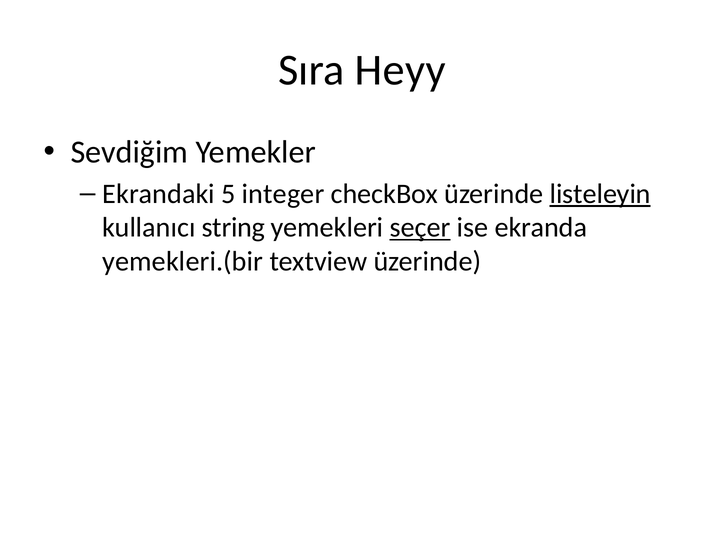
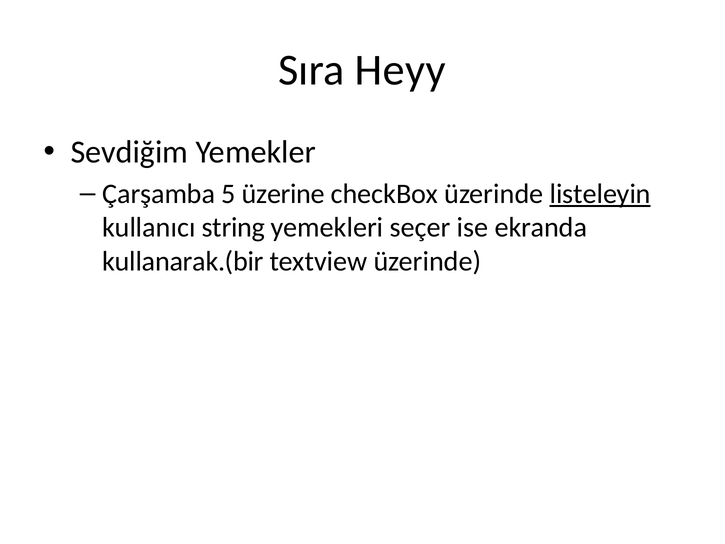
Ekrandaki: Ekrandaki -> Çarşamba (159, 194)
integer: integer -> üzerine (283, 194)
seçer underline: present -> none (420, 228)
yemekleri.(bir: yemekleri.(bir -> kullanarak.(bir (183, 261)
